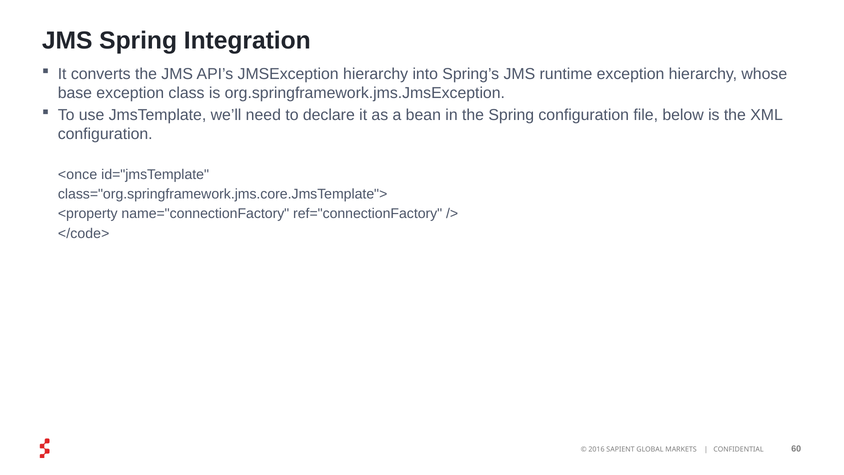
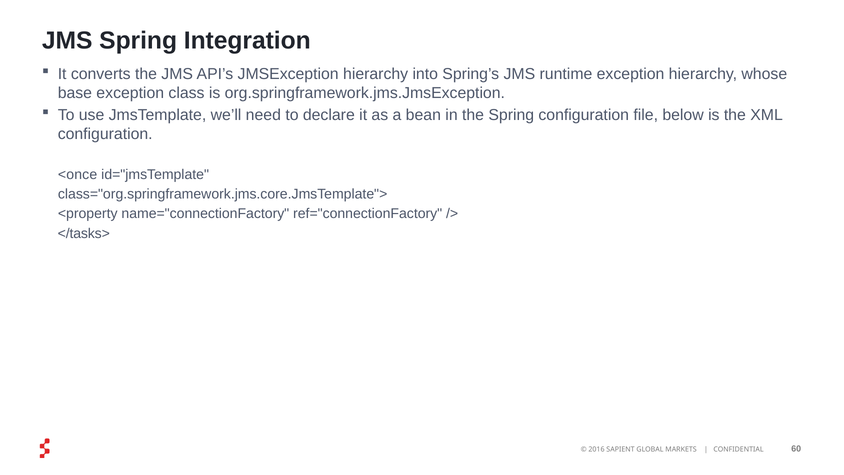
</code>: </code> -> </tasks> (84, 233)
